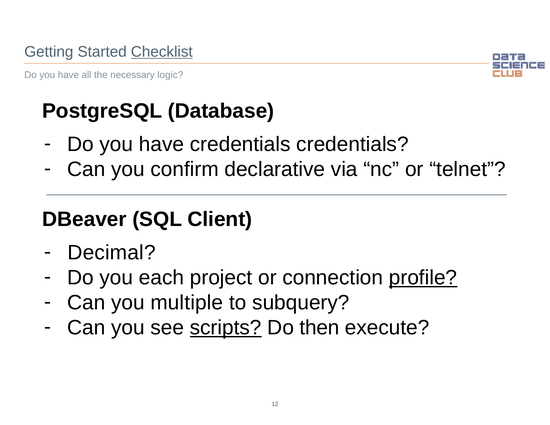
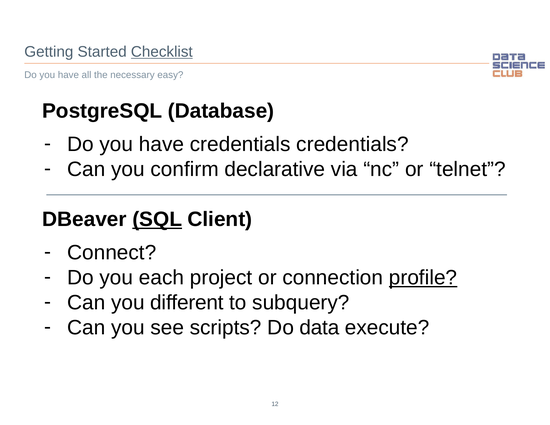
logic: logic -> easy (170, 75)
SQL underline: none -> present (157, 219)
Decimal: Decimal -> Connect (112, 253)
multiple: multiple -> different (187, 303)
scripts underline: present -> none (226, 328)
then: then -> data (319, 328)
